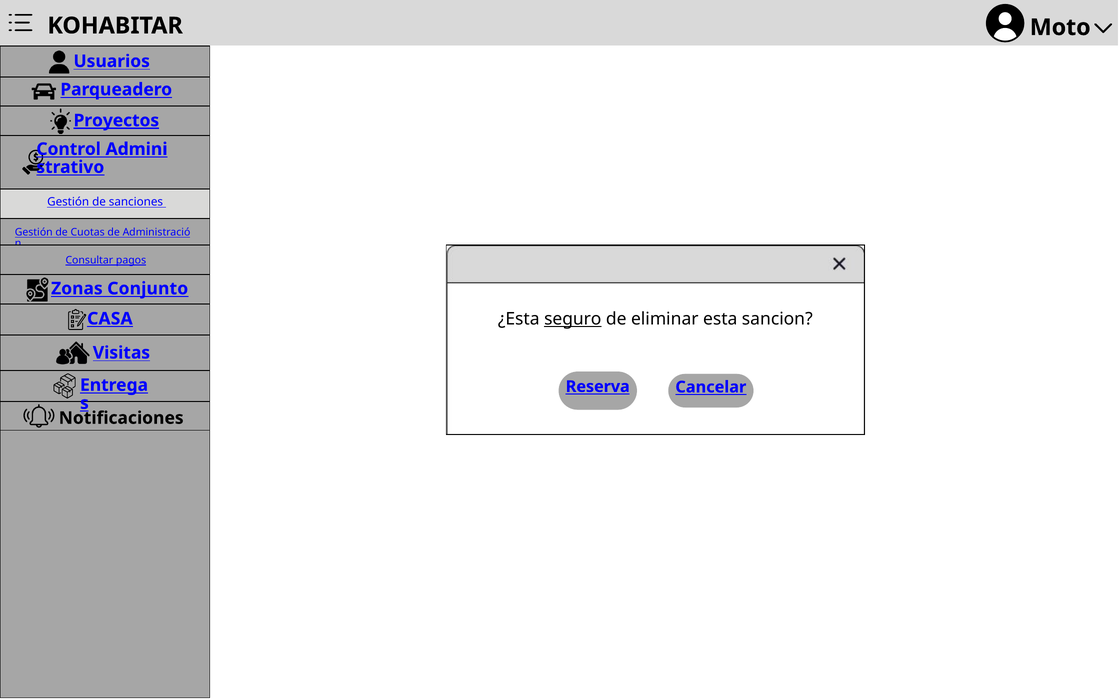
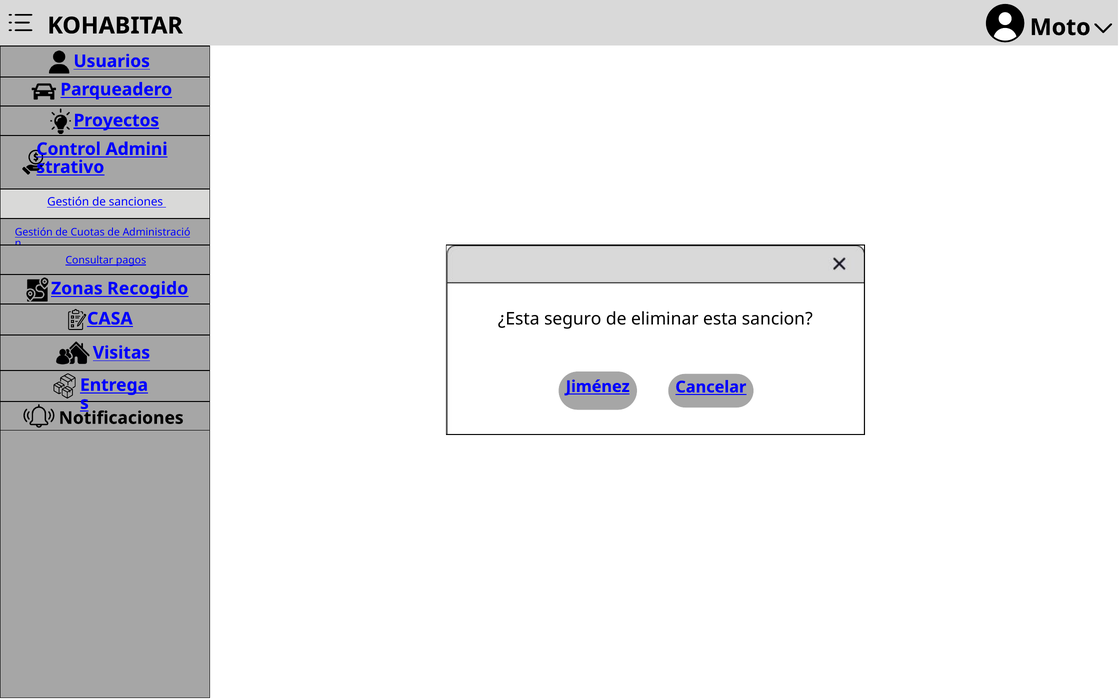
Conjunto: Conjunto -> Recogido (148, 289)
seguro underline: present -> none (573, 319)
Reserva: Reserva -> Jiménez (598, 387)
